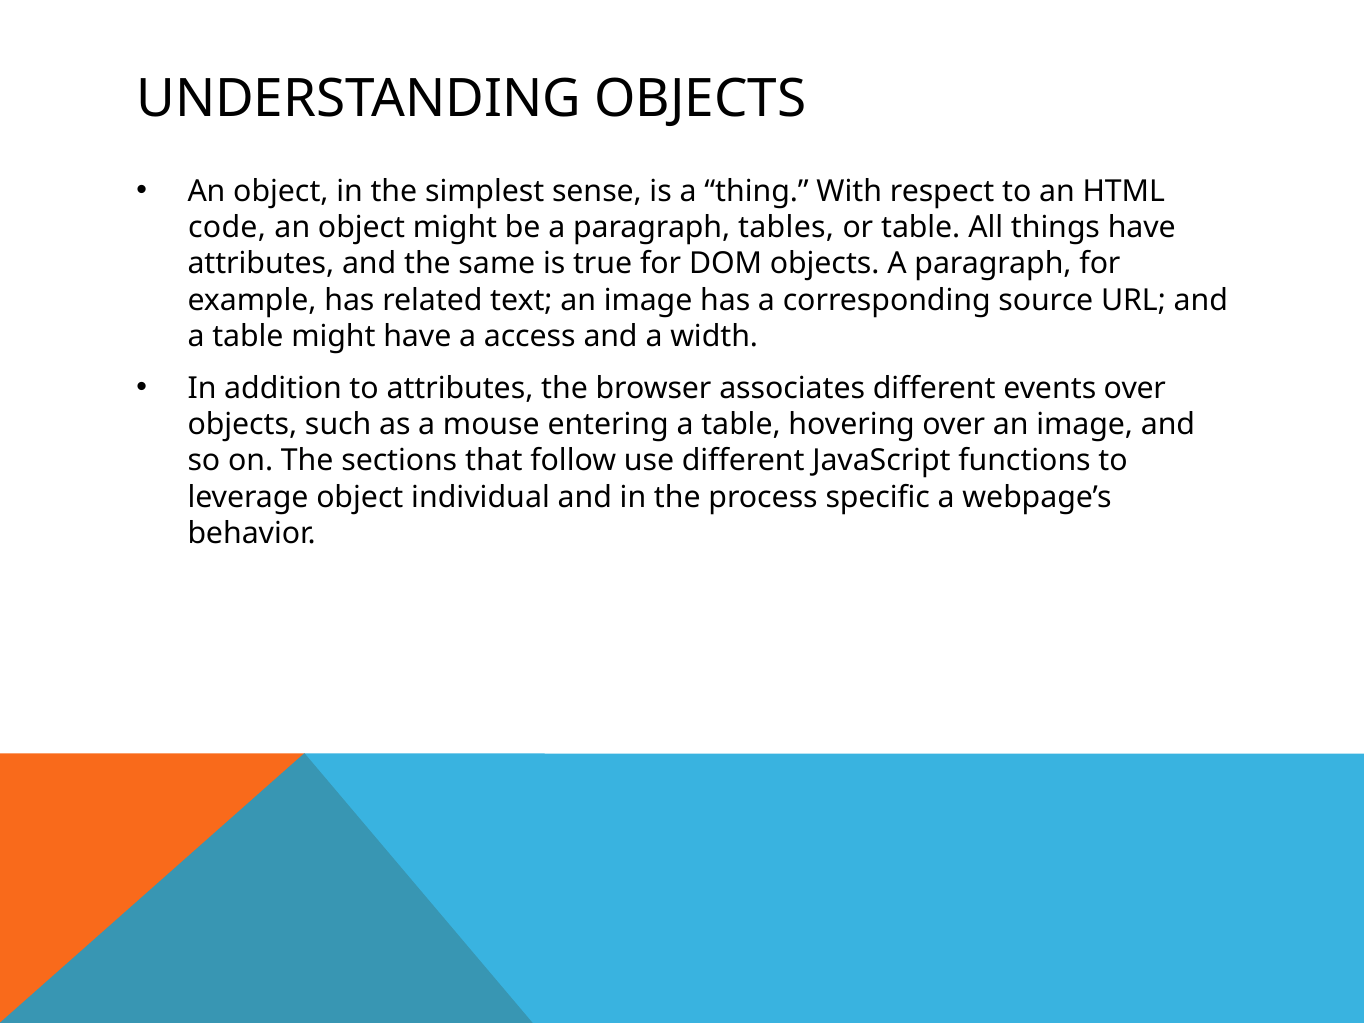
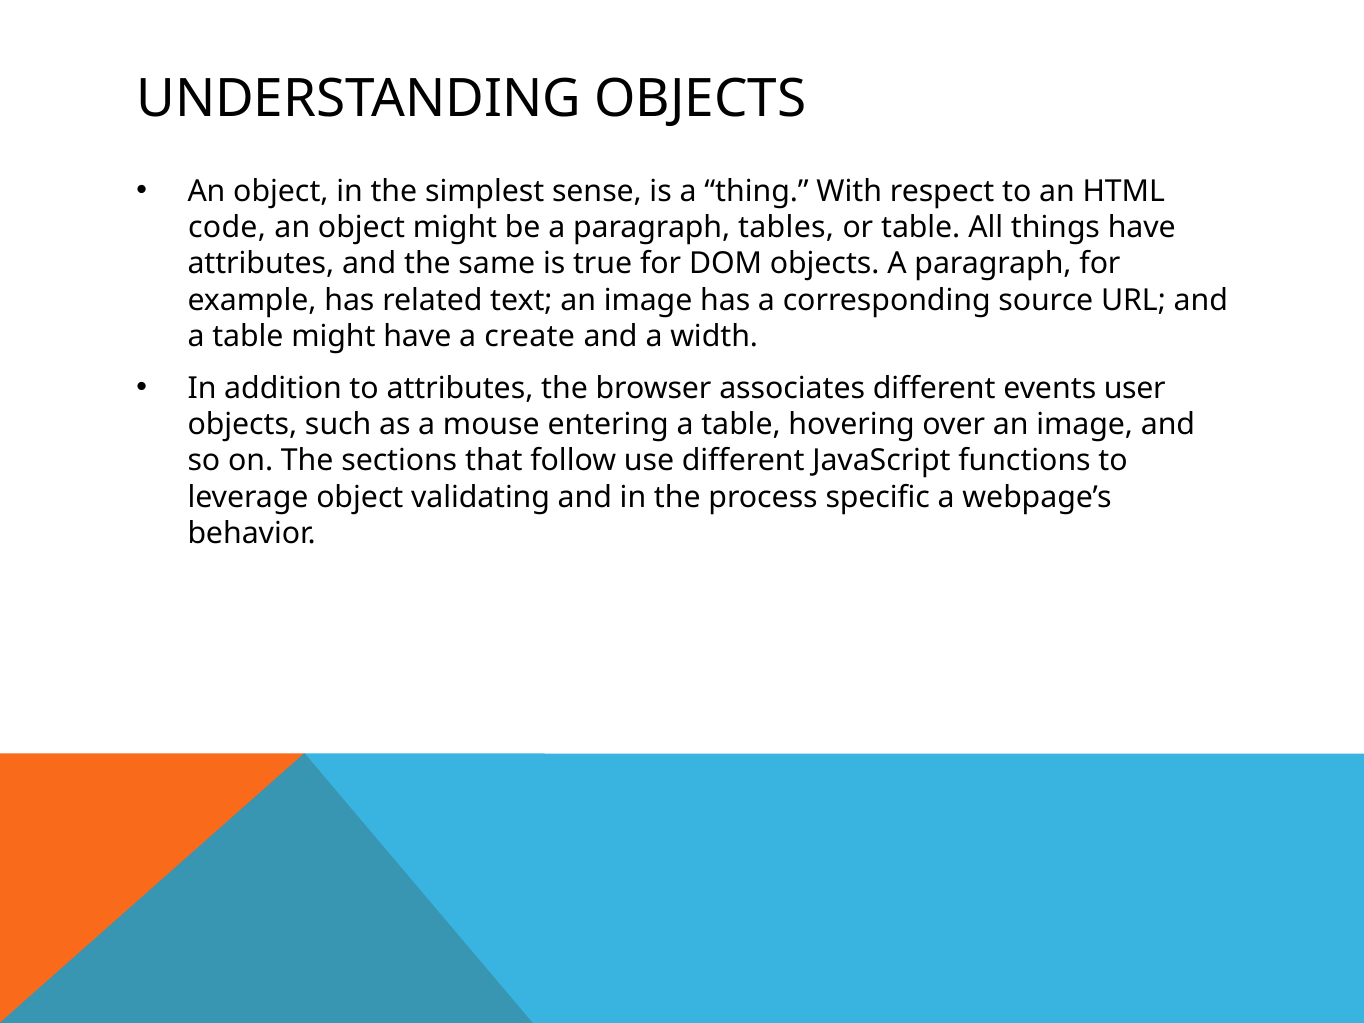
access: access -> create (530, 337)
events over: over -> user (1135, 388)
individual: individual -> validating (481, 497)
